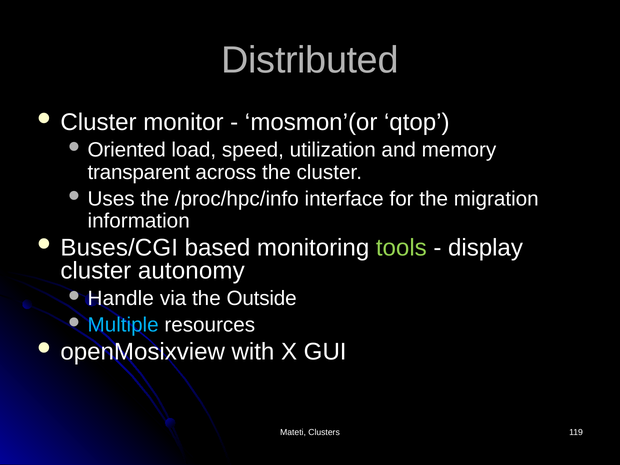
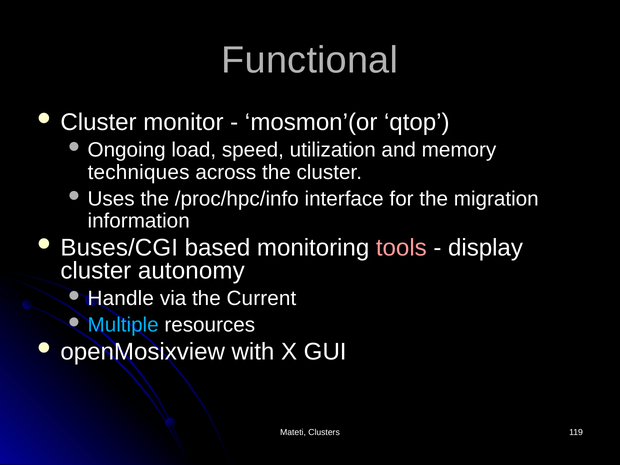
Distributed: Distributed -> Functional (310, 60)
Oriented: Oriented -> Ongoing (127, 150)
transparent: transparent -> techniques (139, 172)
tools colour: light green -> pink (401, 248)
Outside: Outside -> Current (261, 299)
